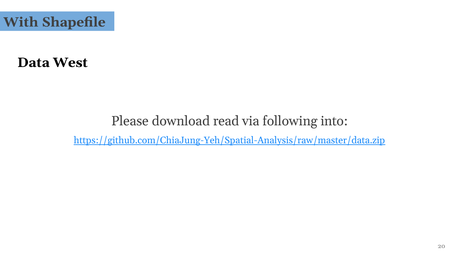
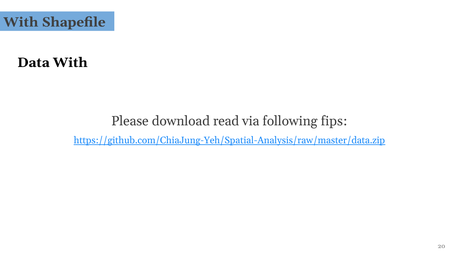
Data West: West -> With (70, 63)
into: into -> fips (334, 121)
